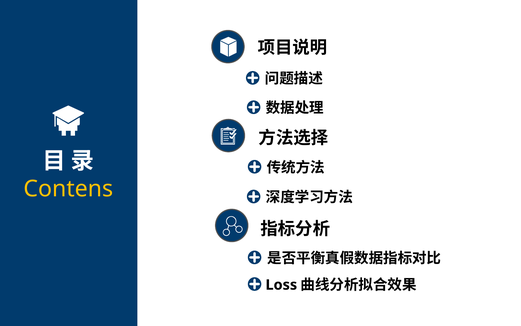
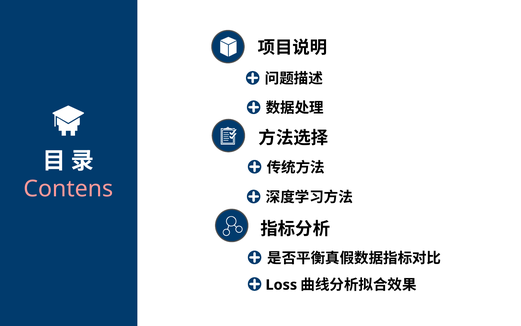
Contens colour: yellow -> pink (68, 189)
